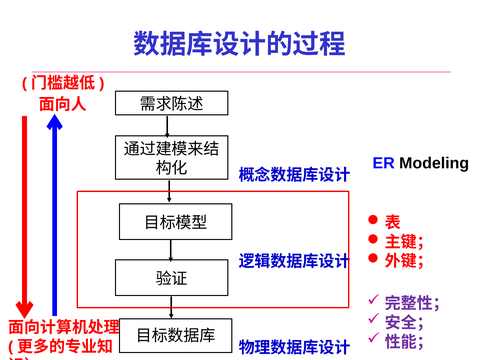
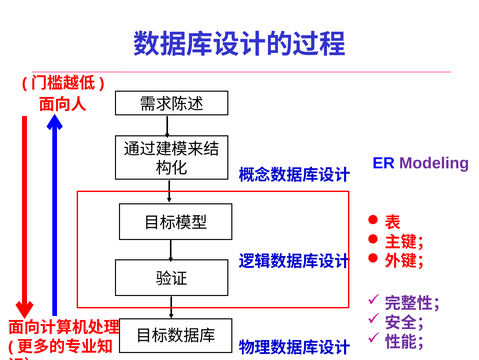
Modeling colour: black -> purple (434, 163)
